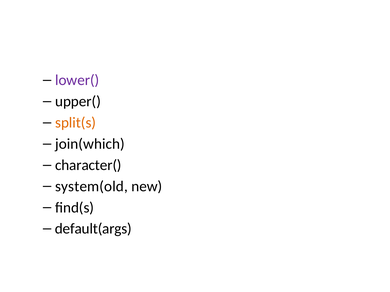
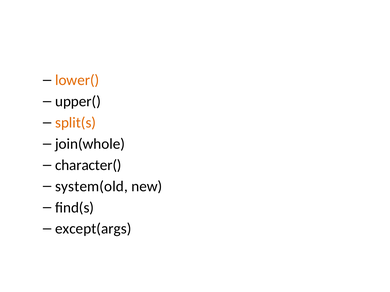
lower( colour: purple -> orange (77, 80)
join(which: join(which -> join(whole (90, 144)
default(args: default(args -> except(args (93, 229)
